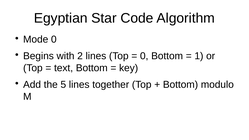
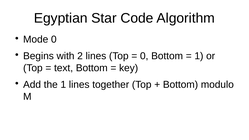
the 5: 5 -> 1 (63, 85)
